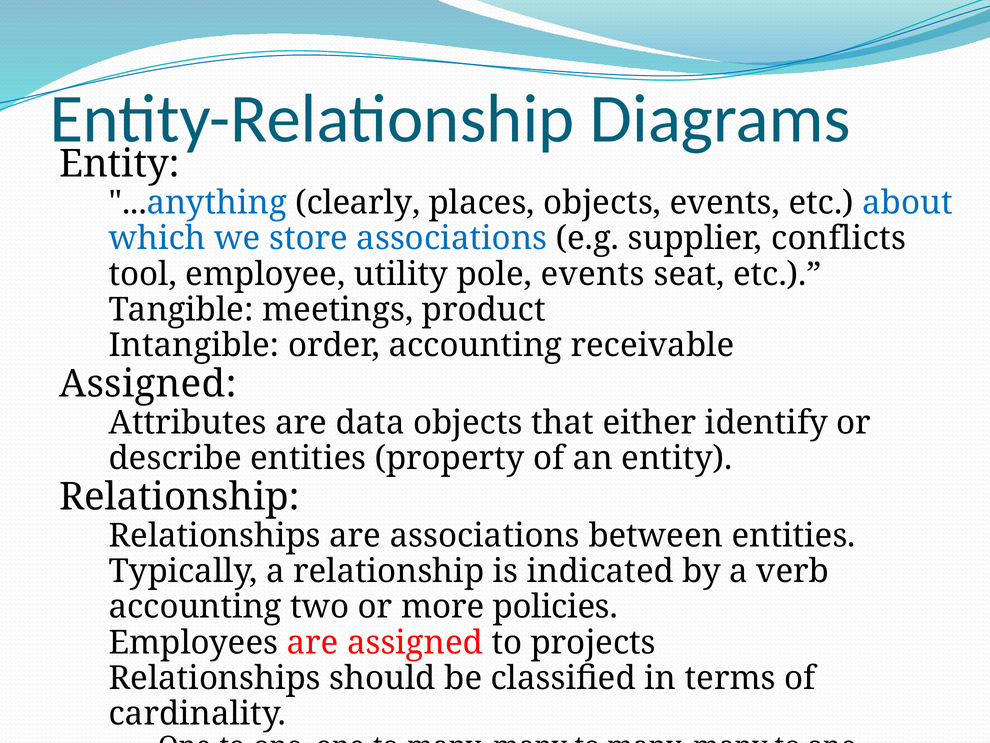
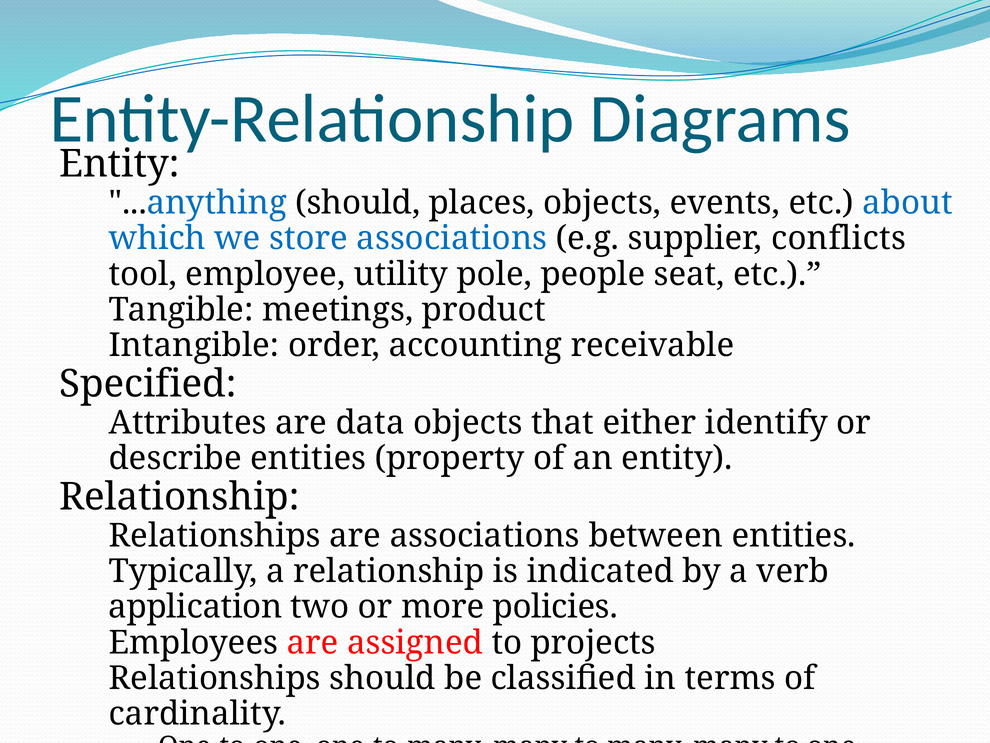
...anything clearly: clearly -> should (358, 203)
pole events: events -> people (593, 274)
Assigned: Assigned -> Specified (148, 384)
accounting: accounting -> application (195, 607)
